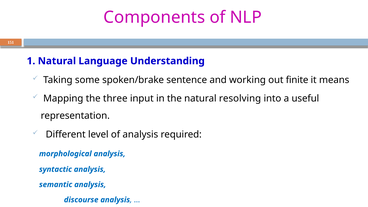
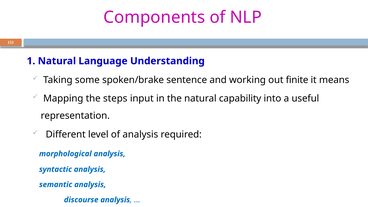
three: three -> steps (115, 99)
resolving: resolving -> capability (240, 99)
